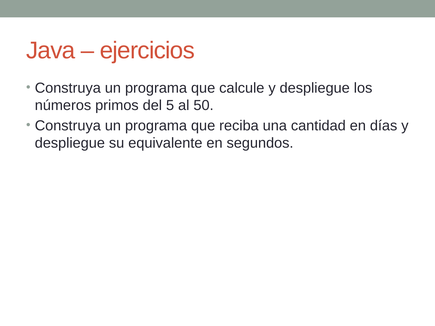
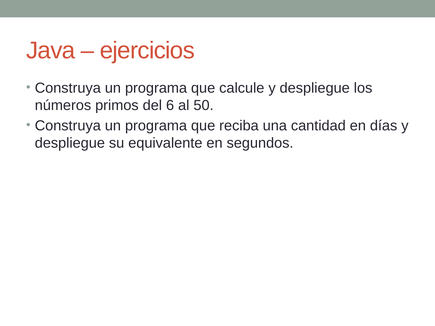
5: 5 -> 6 (170, 105)
